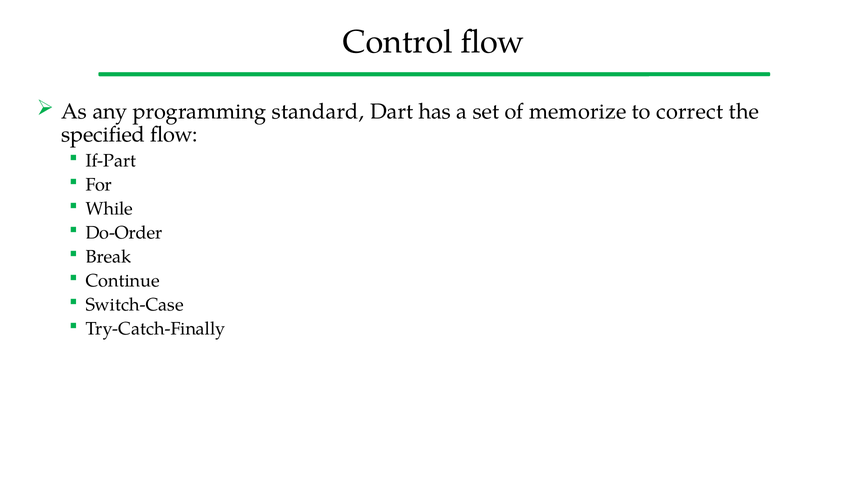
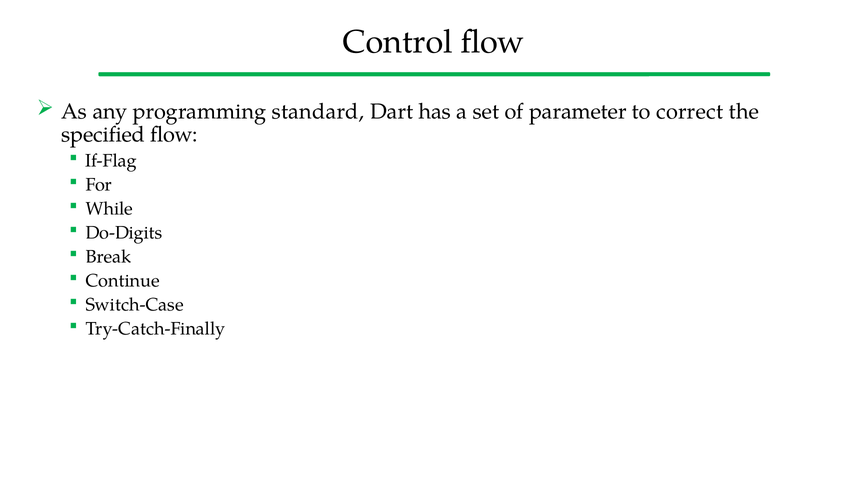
memorize: memorize -> parameter (578, 111)
If-Part: If-Part -> If-Flag (111, 161)
Do-Order: Do-Order -> Do-Digits (124, 233)
